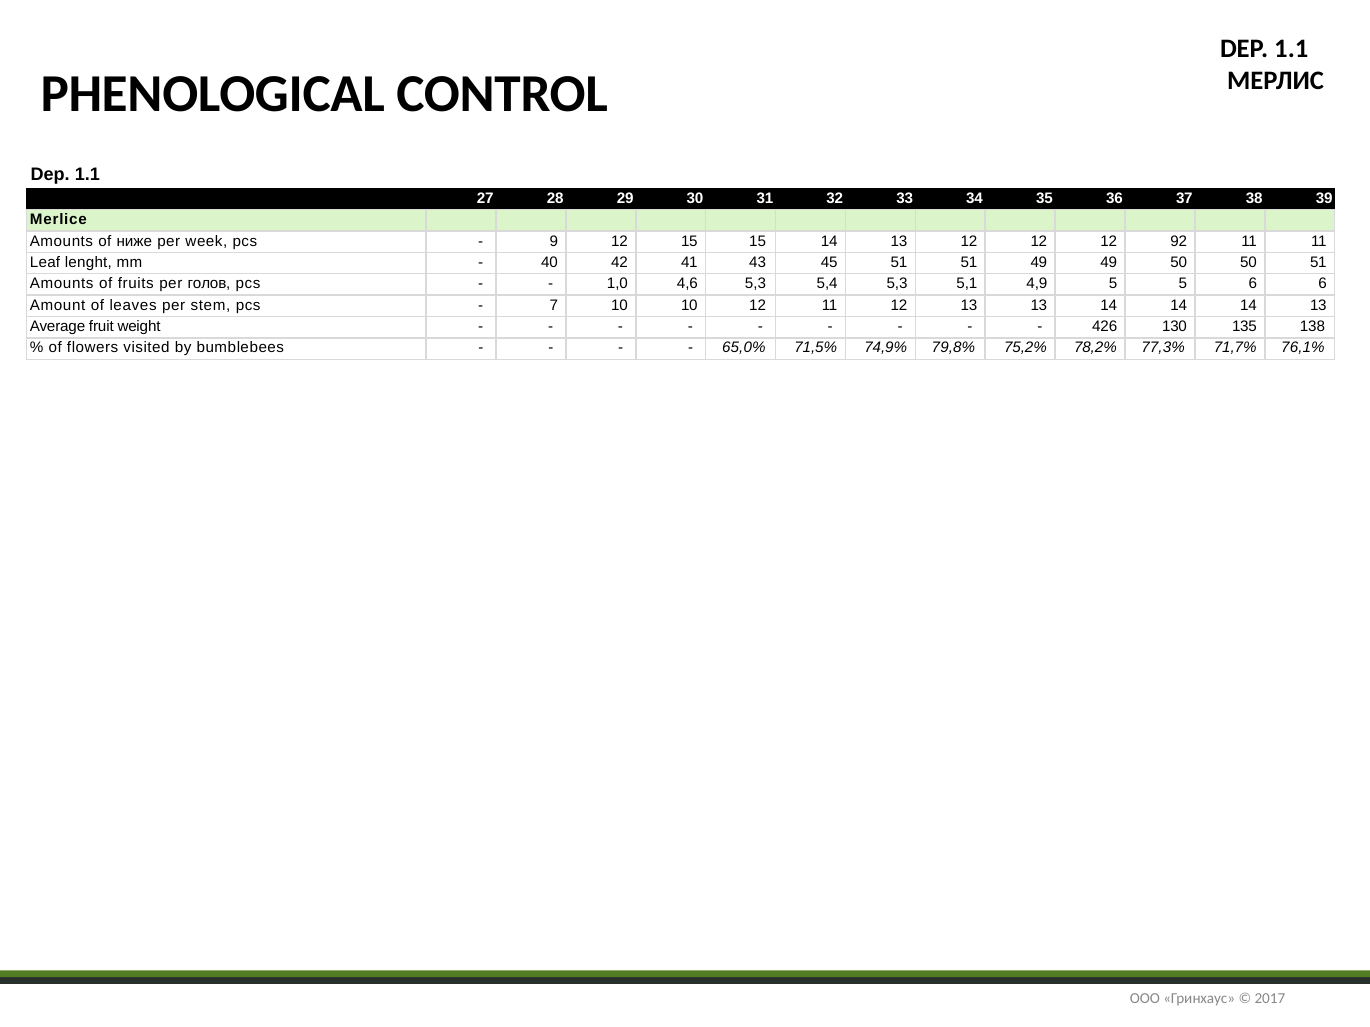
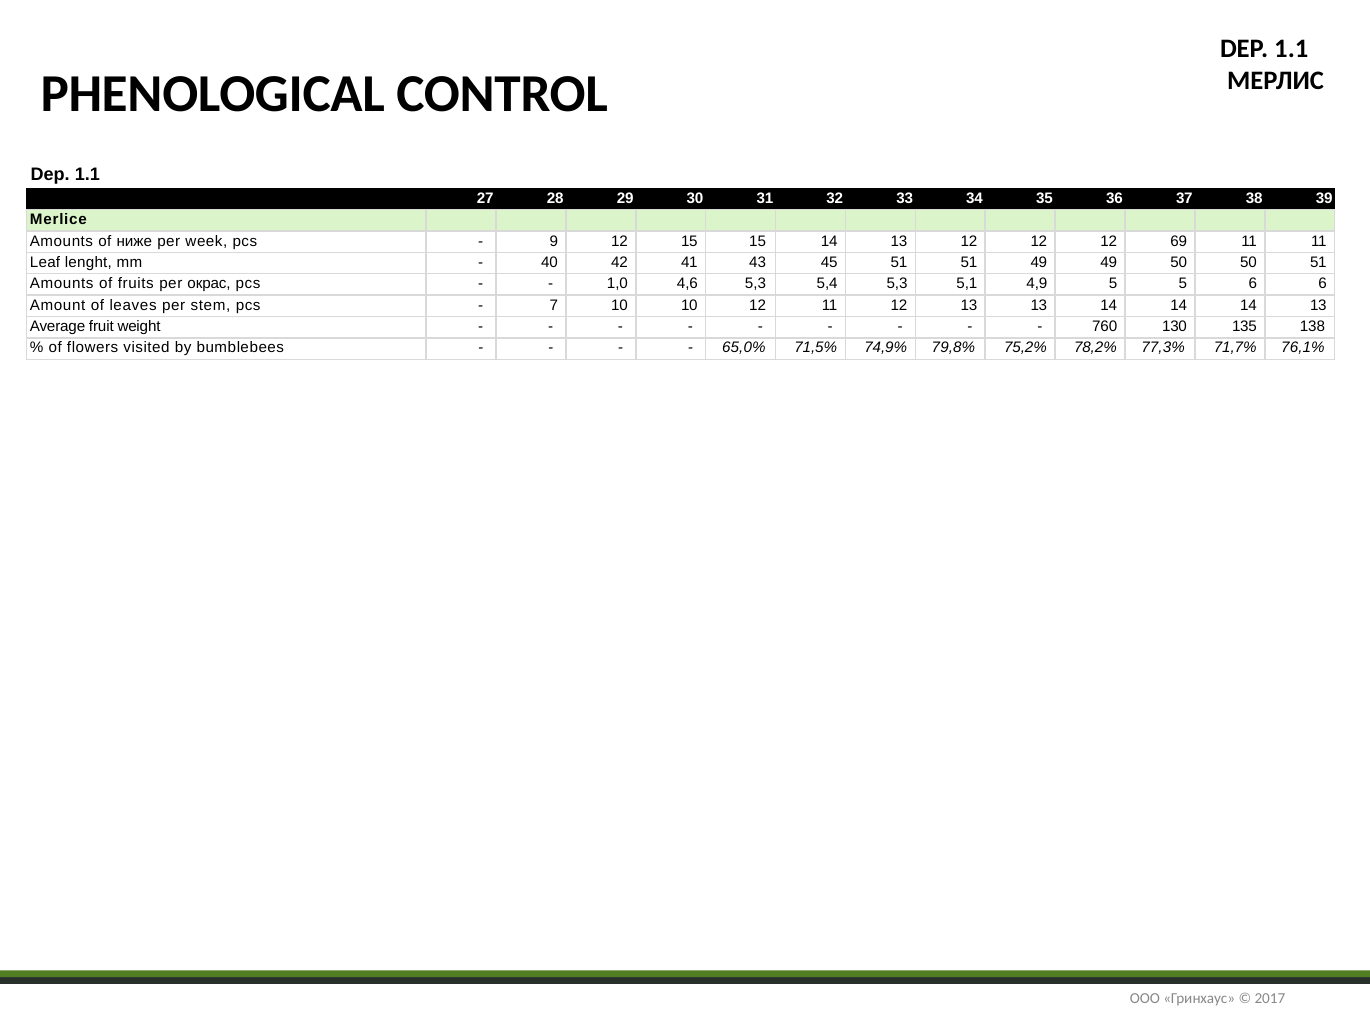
92: 92 -> 69 (1179, 241)
голов: голов -> окрас (209, 284)
426: 426 -> 760 (1105, 327)
